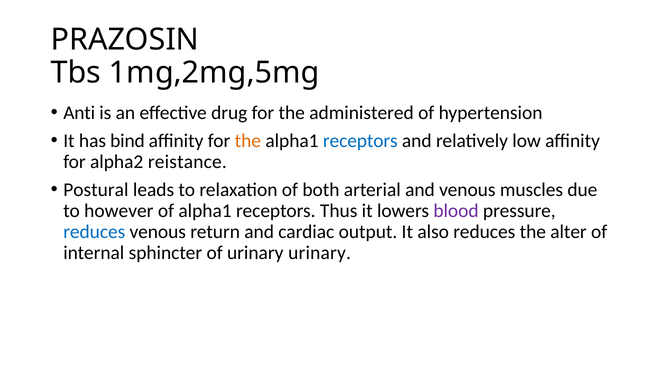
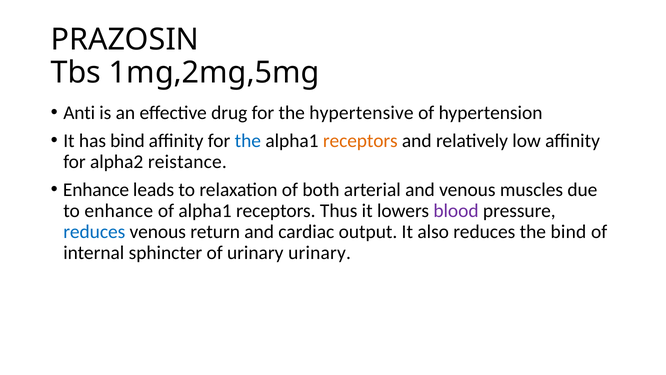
administered: administered -> hypertensive (361, 113)
the colour: orange -> blue (248, 141)
receptors colour: blue -> orange (360, 141)
Postural: Postural -> Enhance (96, 189)
to however: however -> enhance (119, 210)
the alter: alter -> bind (568, 231)
